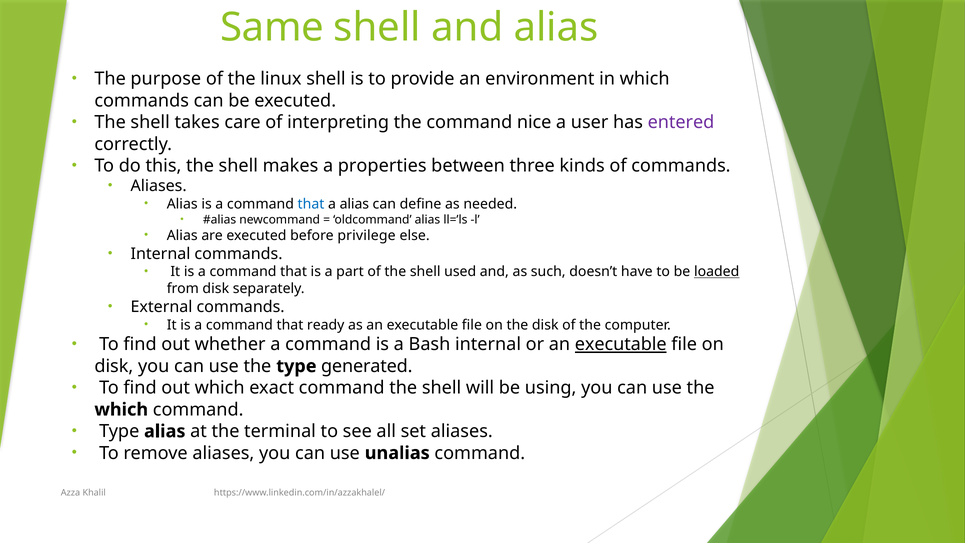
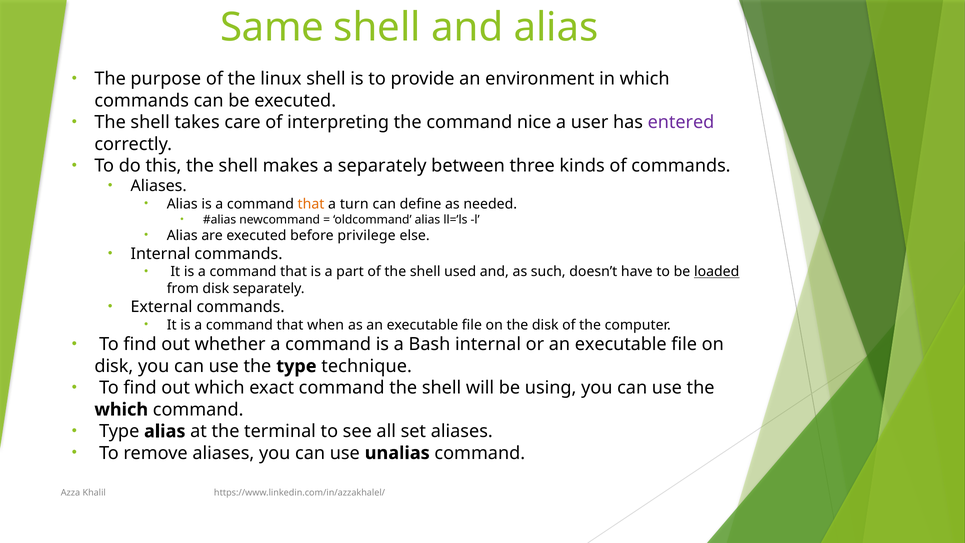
a properties: properties -> separately (382, 166)
that colour: blue -> orange (311, 204)
a alias: alias -> turn (354, 204)
ready: ready -> when (326, 325)
executable underline: present -> none (621, 344)
generated: generated -> technique (367, 366)
